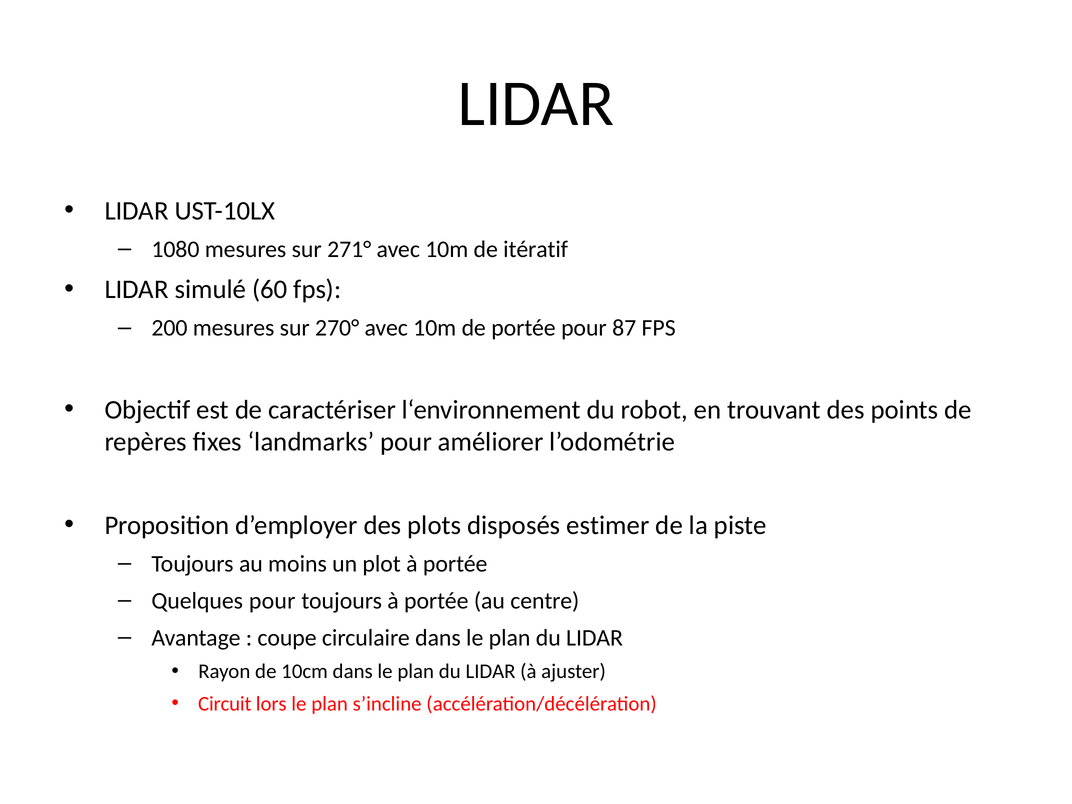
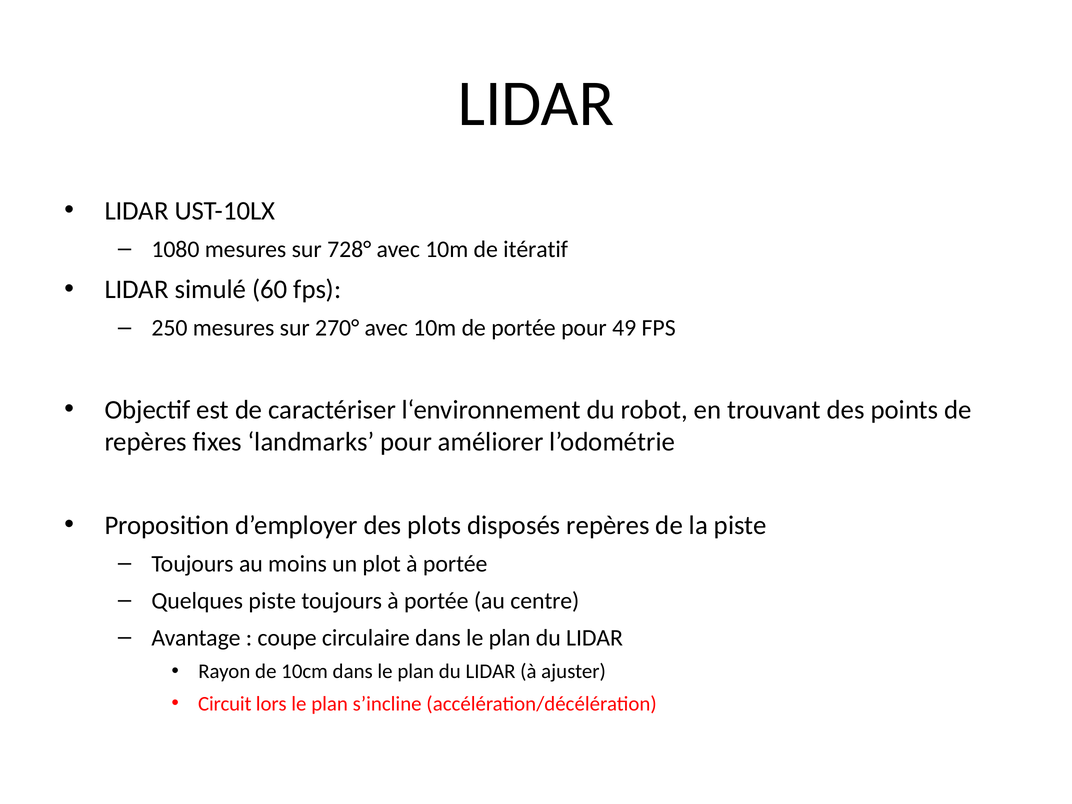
271°: 271° -> 728° (349, 249)
200: 200 -> 250 (169, 328)
87: 87 -> 49 (624, 328)
disposés estimer: estimer -> repères (608, 525)
Quelques pour: pour -> piste (272, 601)
